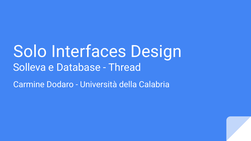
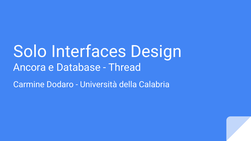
Solleva: Solleva -> Ancora (30, 68)
